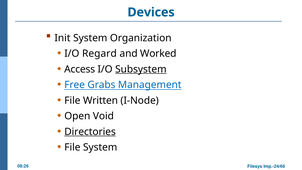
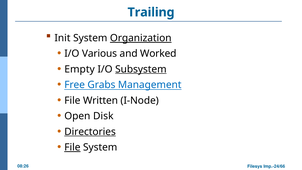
Devices: Devices -> Trailing (151, 12)
Organization underline: none -> present (141, 38)
Regard: Regard -> Various (99, 54)
Access: Access -> Empty (80, 69)
Void: Void -> Disk (103, 116)
File underline: none -> present (72, 147)
